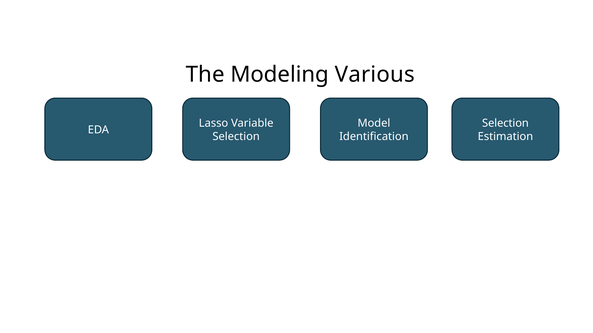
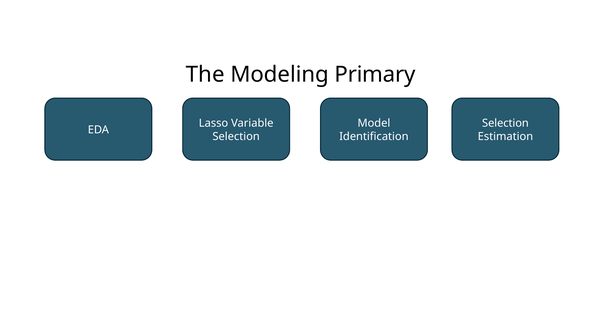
Various: Various -> Primary (375, 75)
